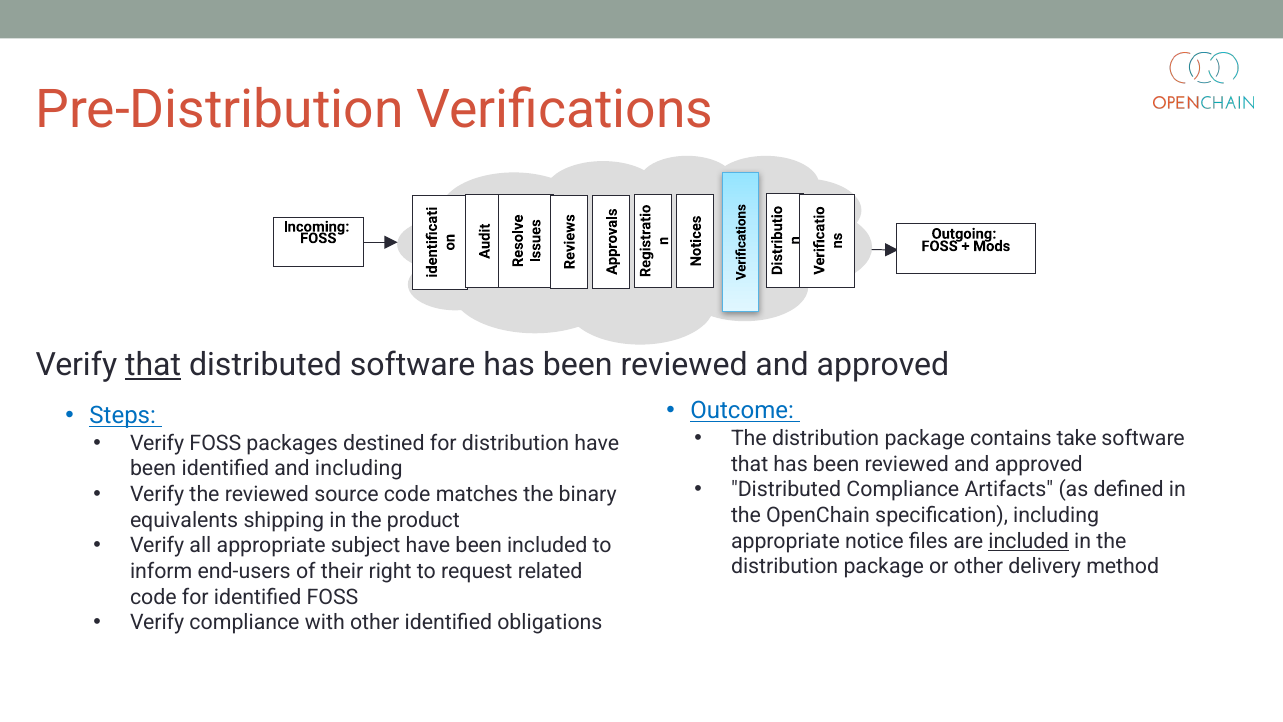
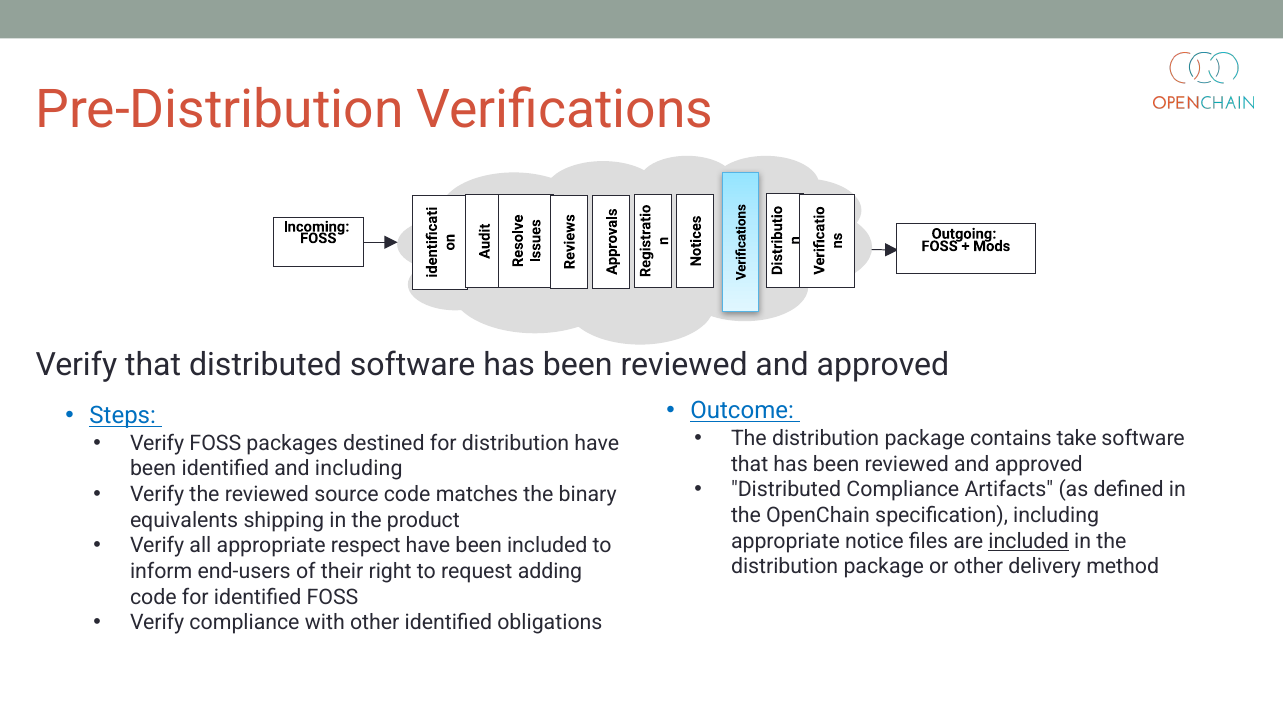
that underline: present -> none (153, 365)
subject: subject -> respect (366, 546)
related: related -> adding (550, 571)
